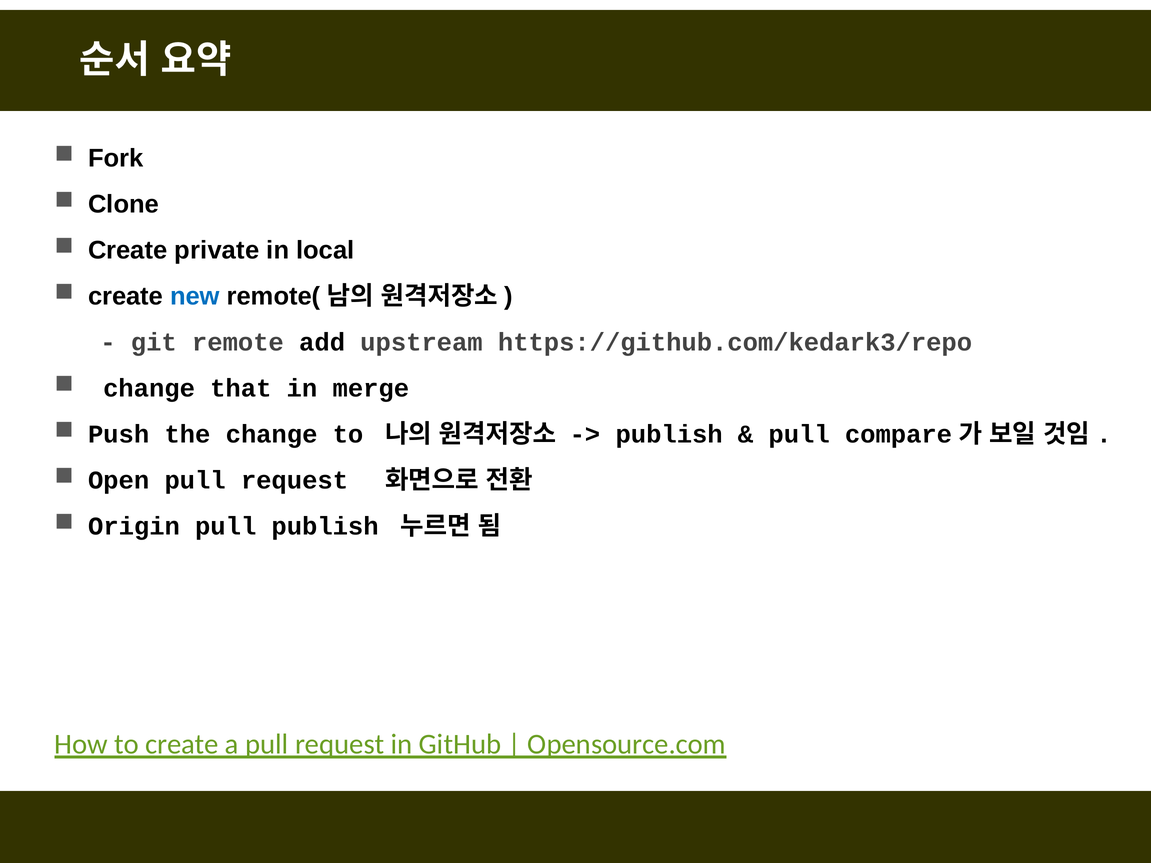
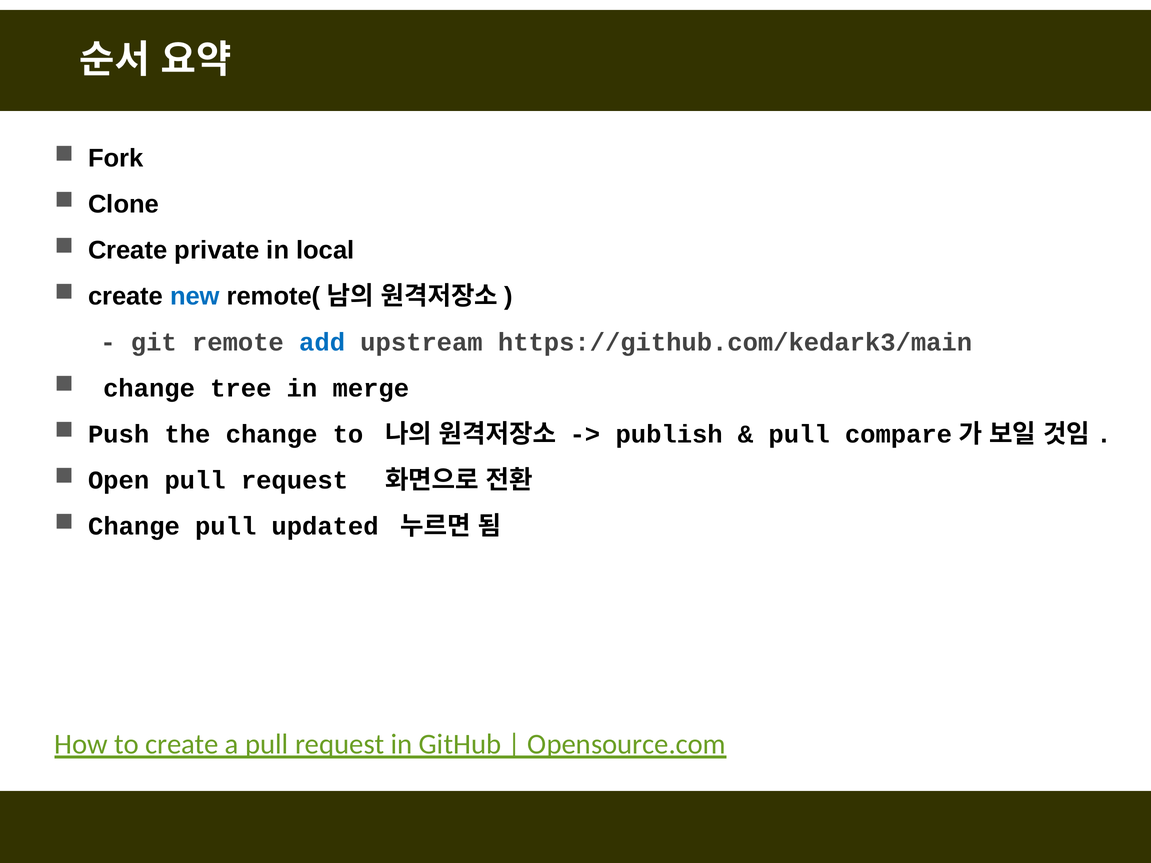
add colour: black -> blue (322, 343)
https://github.com/kedark3/repo: https://github.com/kedark3/repo -> https://github.com/kedark3/main (735, 343)
that: that -> tree (241, 389)
Origin: Origin -> Change (134, 527)
pull publish: publish -> updated (325, 527)
